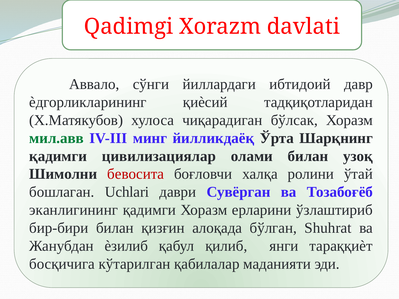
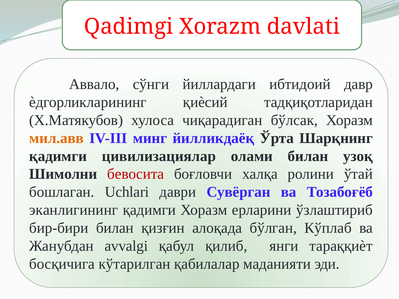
мил.авв colour: green -> orange (57, 138)
Shuhrat: Shuhrat -> Кўплаб (328, 228)
ѐзилиб: ѐзилиб -> avvalgi (126, 246)
